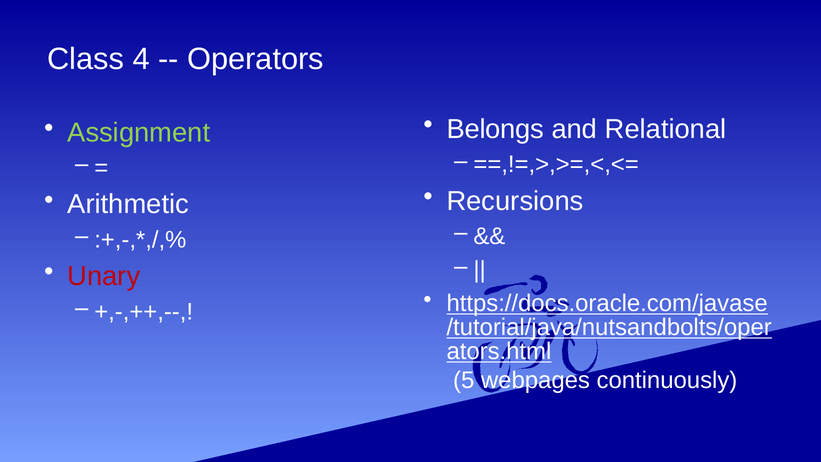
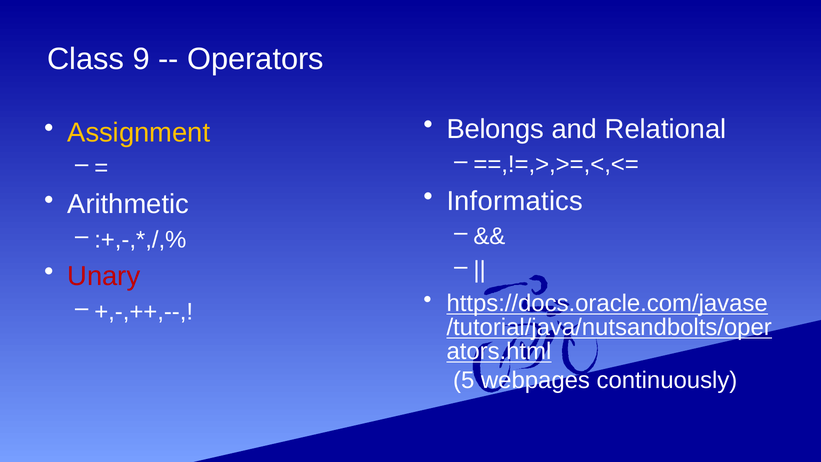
4: 4 -> 9 (141, 59)
Assignment colour: light green -> yellow (139, 132)
Recursions: Recursions -> Informatics (515, 201)
